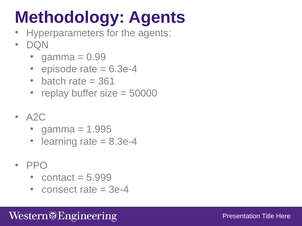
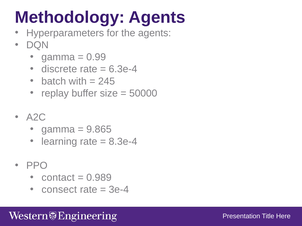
episode: episode -> discrete (59, 69)
batch rate: rate -> with (78, 81)
361: 361 -> 245 (107, 81)
1.995: 1.995 -> 9.865 (99, 130)
5.999: 5.999 -> 0.989 (99, 178)
